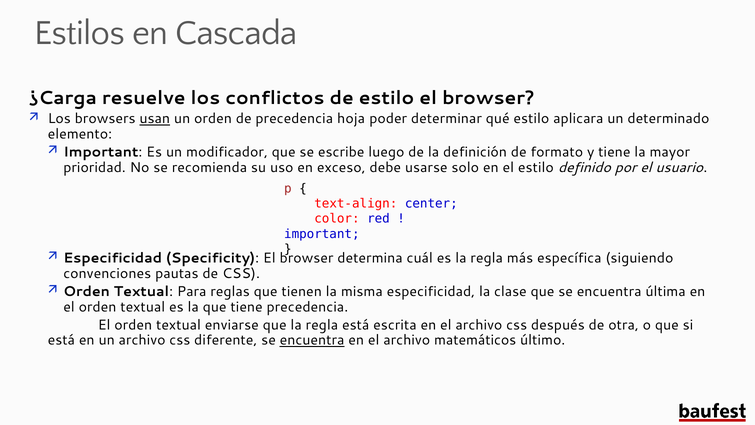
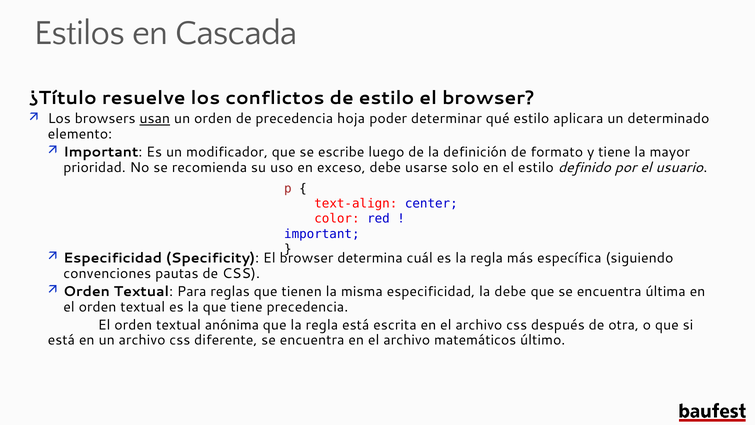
¿Carga: ¿Carga -> ¿Título (63, 98)
la clase: clase -> debe (510, 291)
enviarse: enviarse -> anónima (232, 325)
encuentra underline: present -> none (312, 340)
